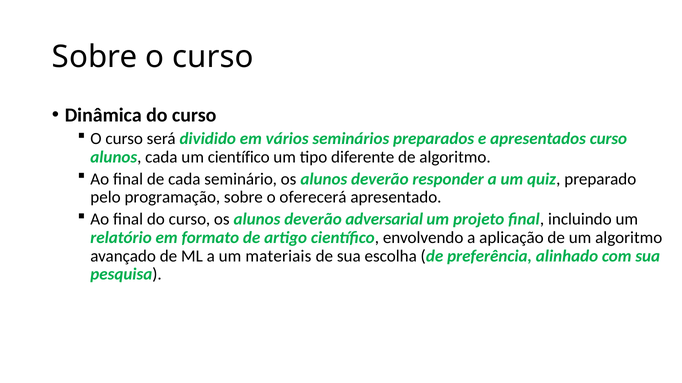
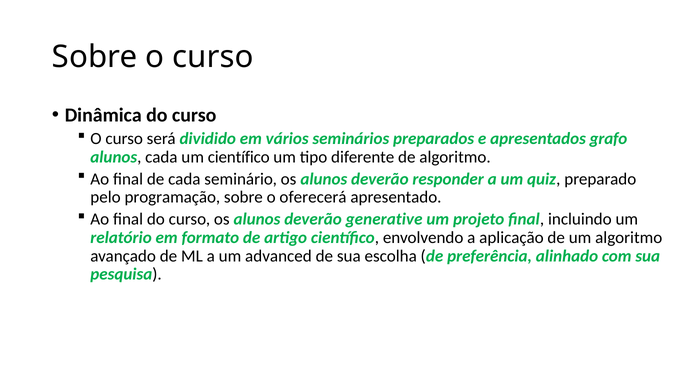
apresentados curso: curso -> grafo (608, 139)
adversarial: adversarial -> generative (384, 220)
materiais: materiais -> advanced (278, 256)
